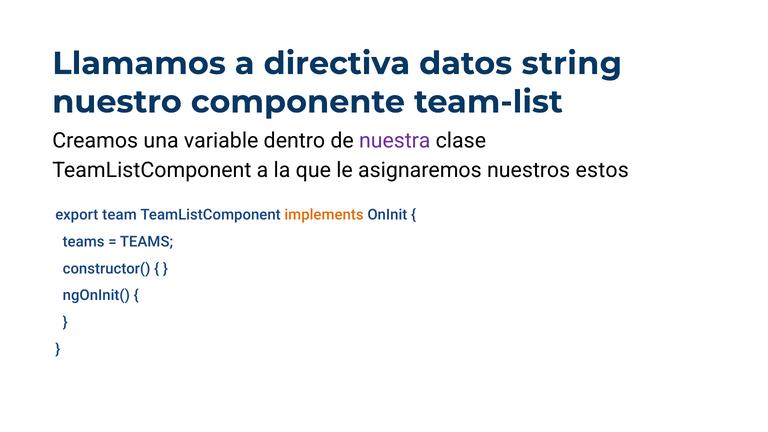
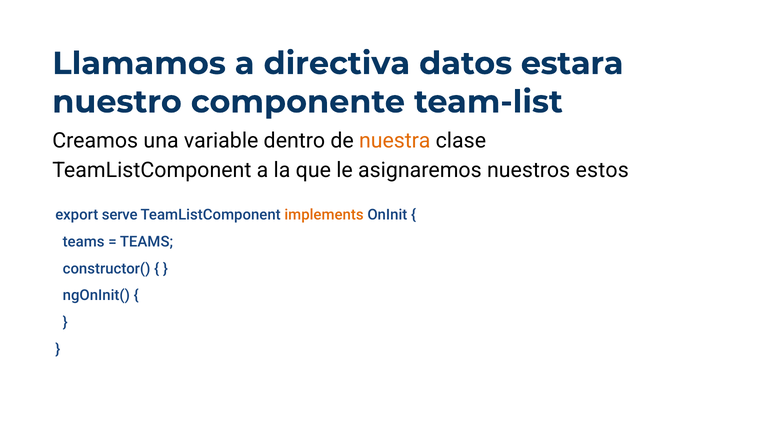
string: string -> estara (572, 64)
nuestra colour: purple -> orange (395, 141)
team: team -> serve (120, 215)
